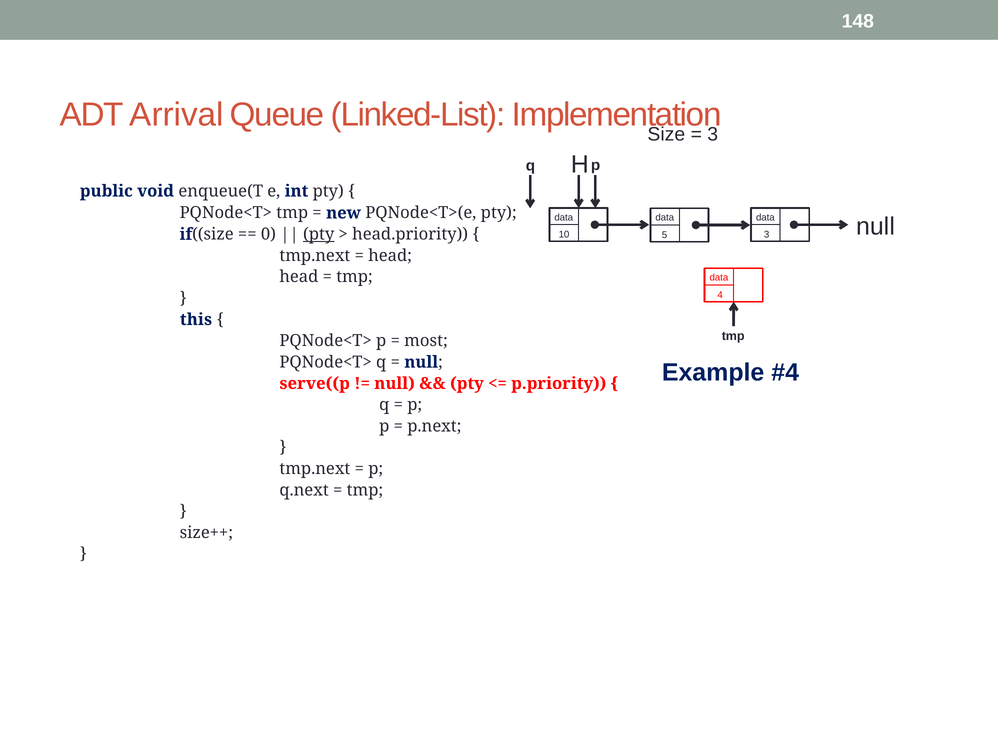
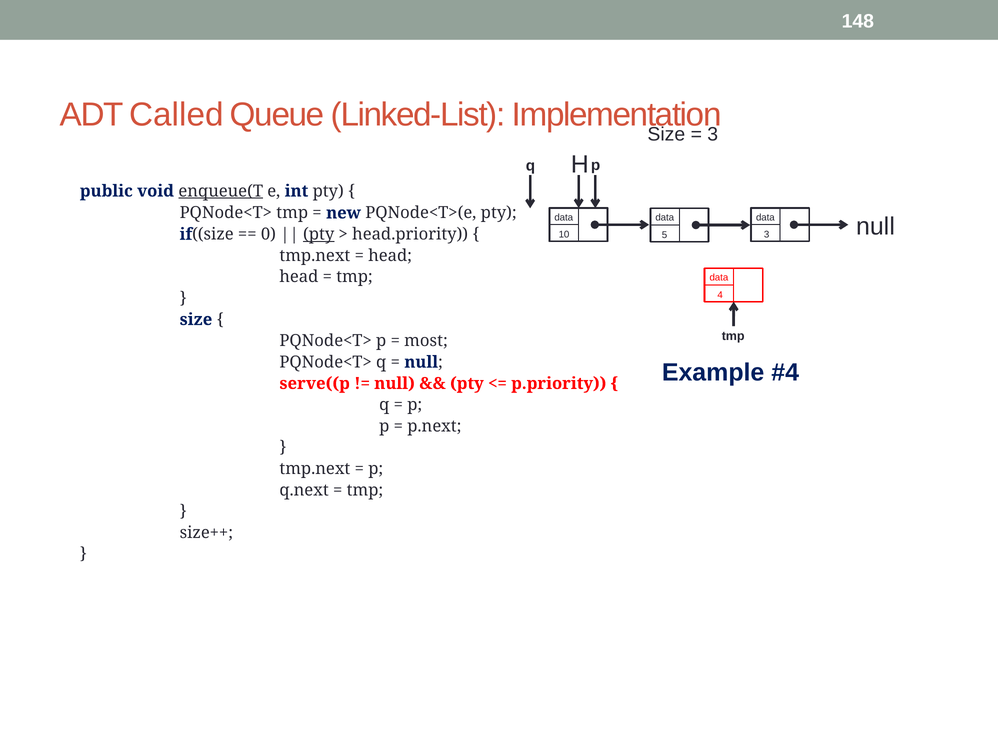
Arrival: Arrival -> Called (176, 115)
enqueue(T underline: none -> present (221, 191)
this: this -> size (196, 319)
